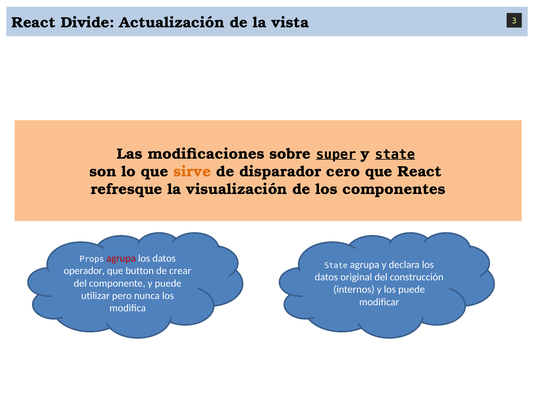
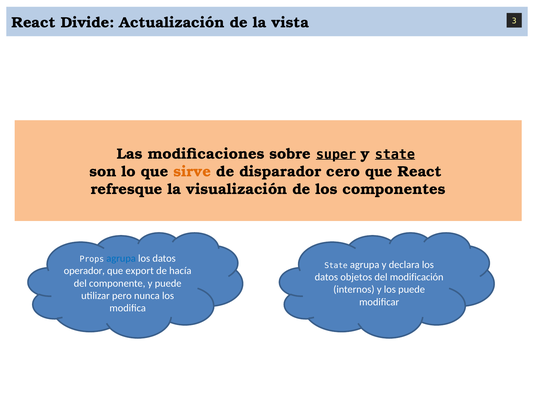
agrupa colour: red -> blue (121, 259)
button: button -> export (140, 271)
crear: crear -> hacía (180, 271)
original: original -> objetos (356, 277)
construcción: construcción -> modificación (417, 277)
